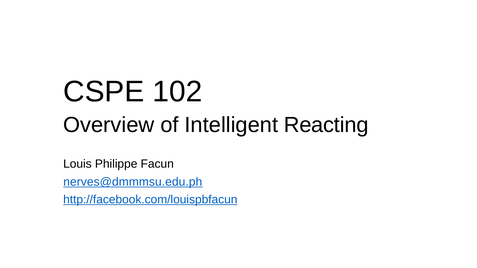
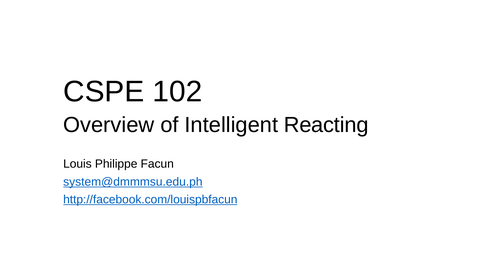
nerves@dmmmsu.edu.ph: nerves@dmmmsu.edu.ph -> system@dmmmsu.edu.ph (133, 182)
